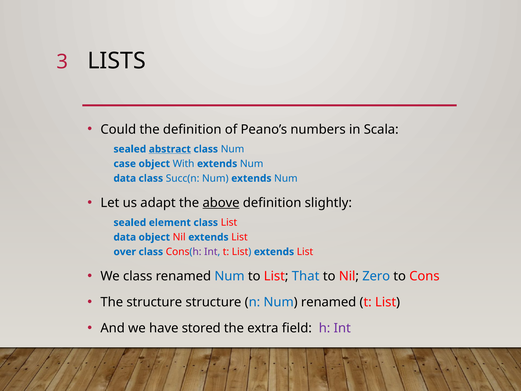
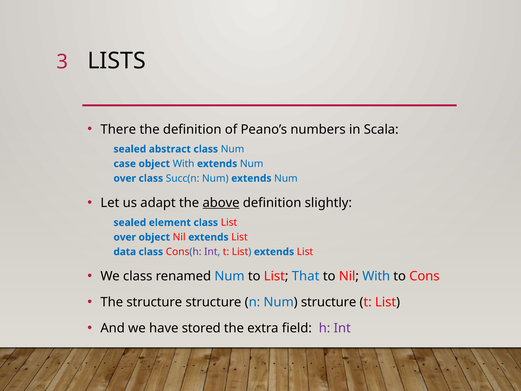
Could: Could -> There (118, 129)
abstract underline: present -> none (170, 149)
data: data -> over (125, 178)
data: data -> over (125, 237)
over: over -> data (125, 252)
Nil Zero: Zero -> With (376, 276)
Num renamed: renamed -> structure (329, 302)
